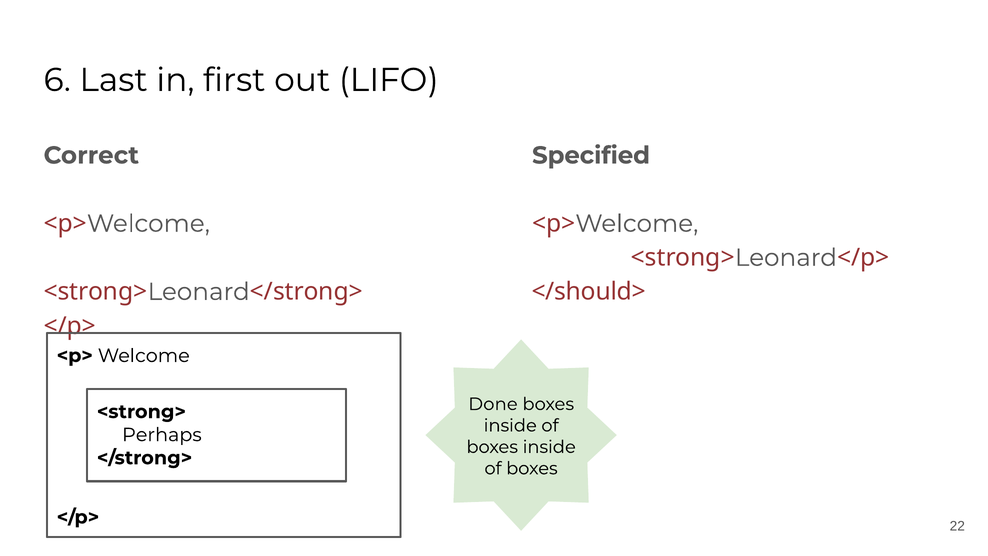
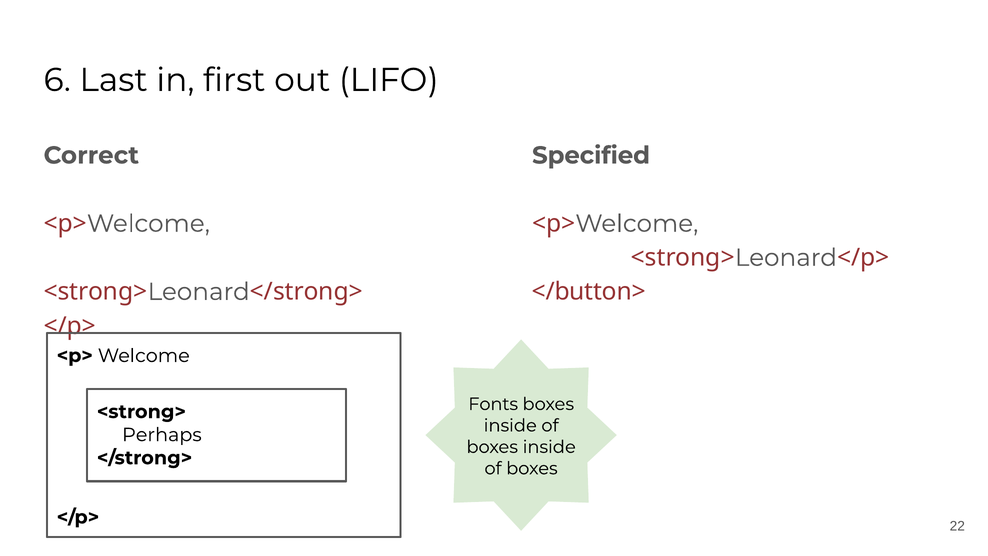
</should>: </should> -> </button> (589, 292)
Done: Done -> Fonts (493, 404)
